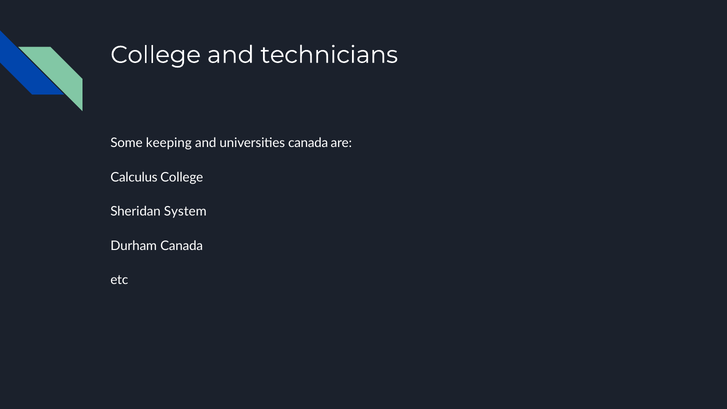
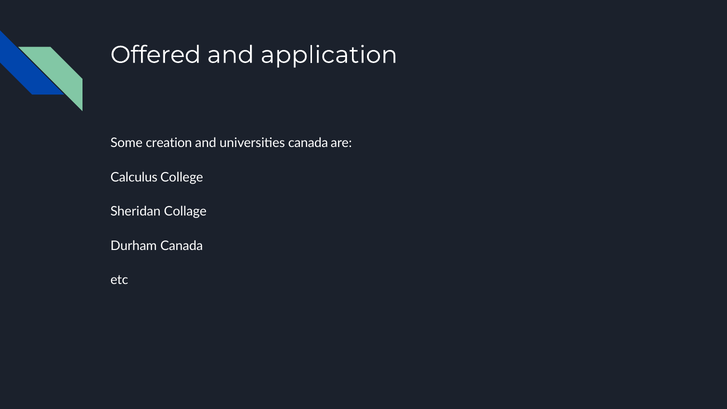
College: College -> Offered (156, 55)
technicians: technicians -> application (329, 55)
keeping: keeping -> creation (169, 143)
System: System -> Collage (185, 212)
